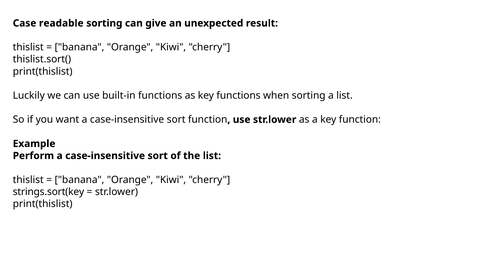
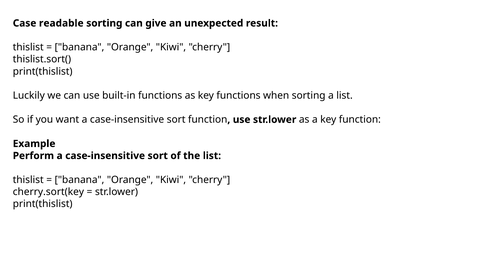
strings.sort(key: strings.sort(key -> cherry.sort(key (48, 192)
